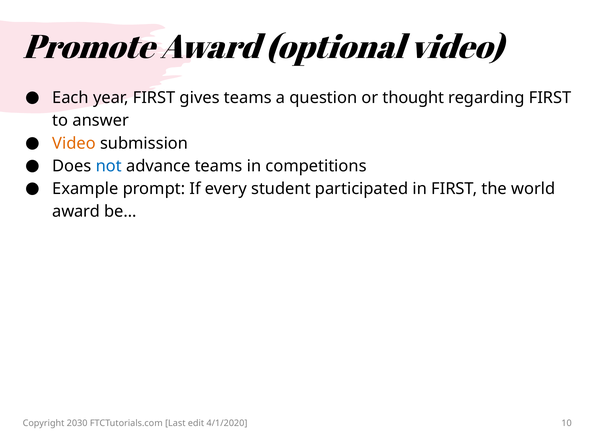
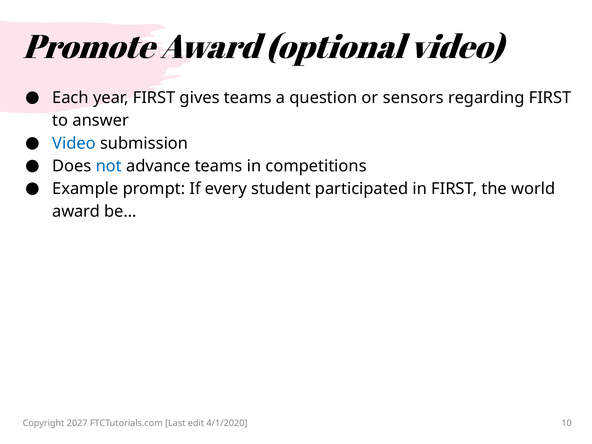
thought: thought -> sensors (413, 98)
Video colour: orange -> blue (74, 143)
2030: 2030 -> 2027 (77, 423)
